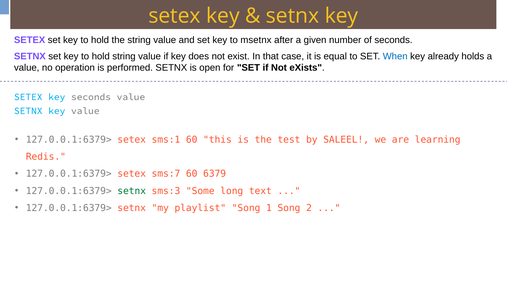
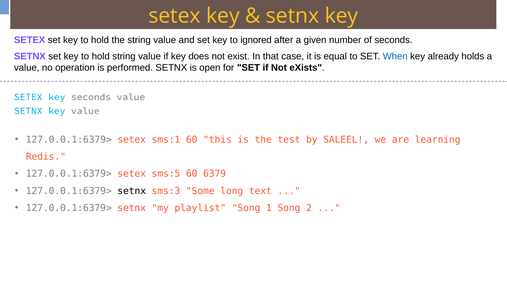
msetnx: msetnx -> ignored (256, 40)
sms:7: sms:7 -> sms:5 (166, 174)
setnx colour: green -> black (132, 191)
